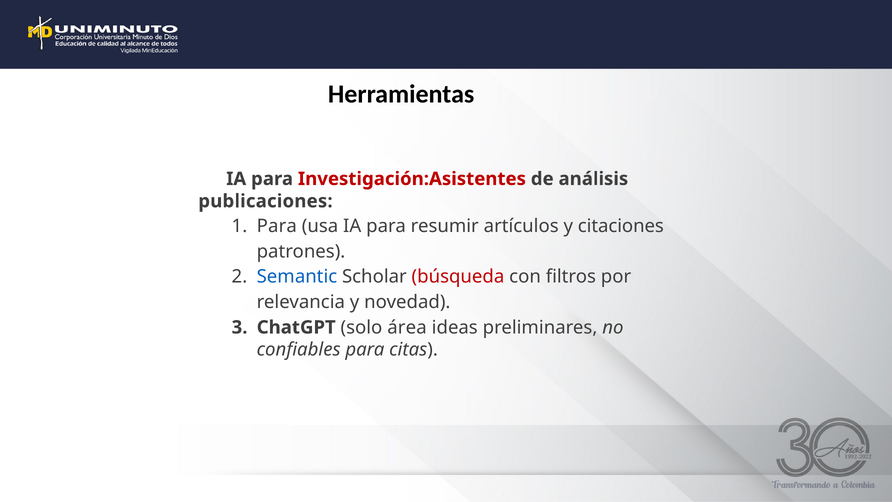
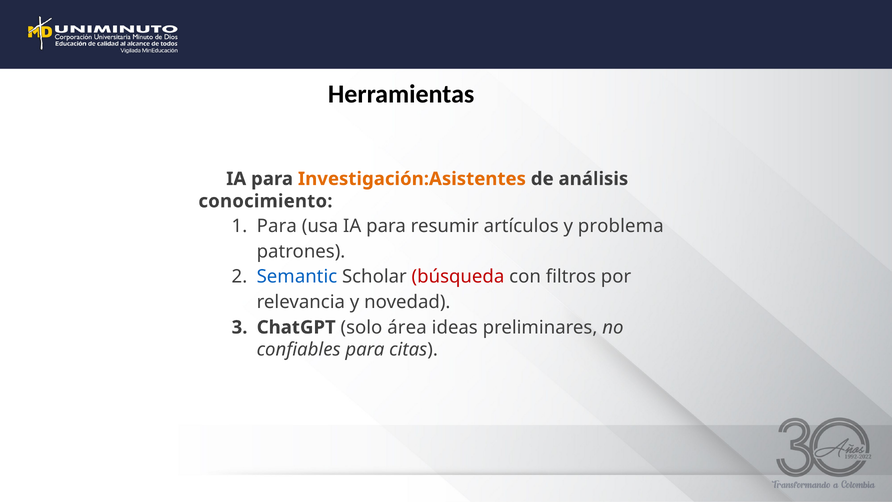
Investigación:Asistentes colour: red -> orange (412, 179)
publicaciones: publicaciones -> conocimiento (265, 201)
citaciones: citaciones -> problema (621, 226)
